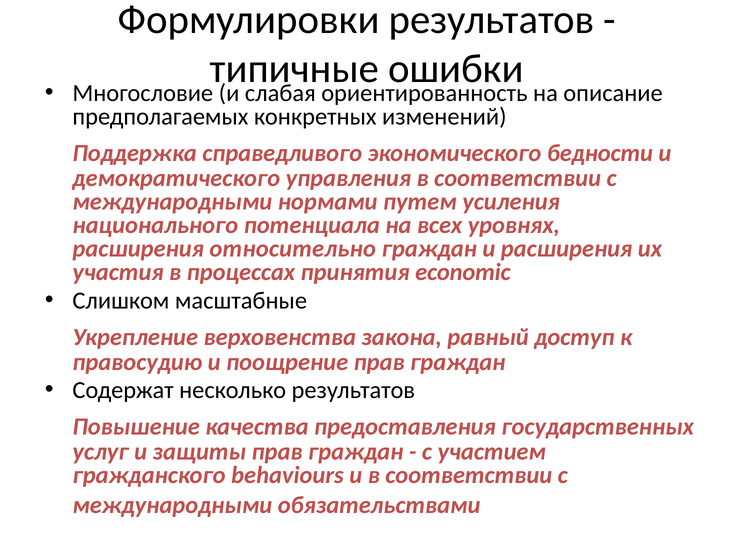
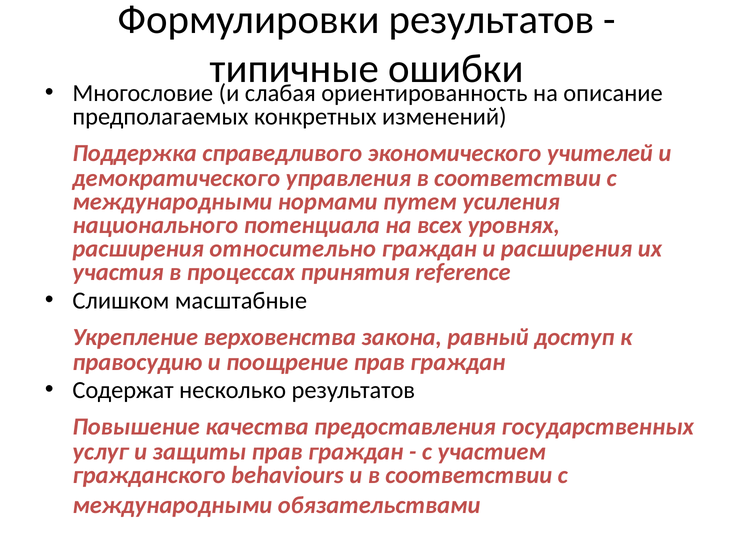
бедности: бедности -> учителей (600, 153)
economic: economic -> reference (463, 272)
